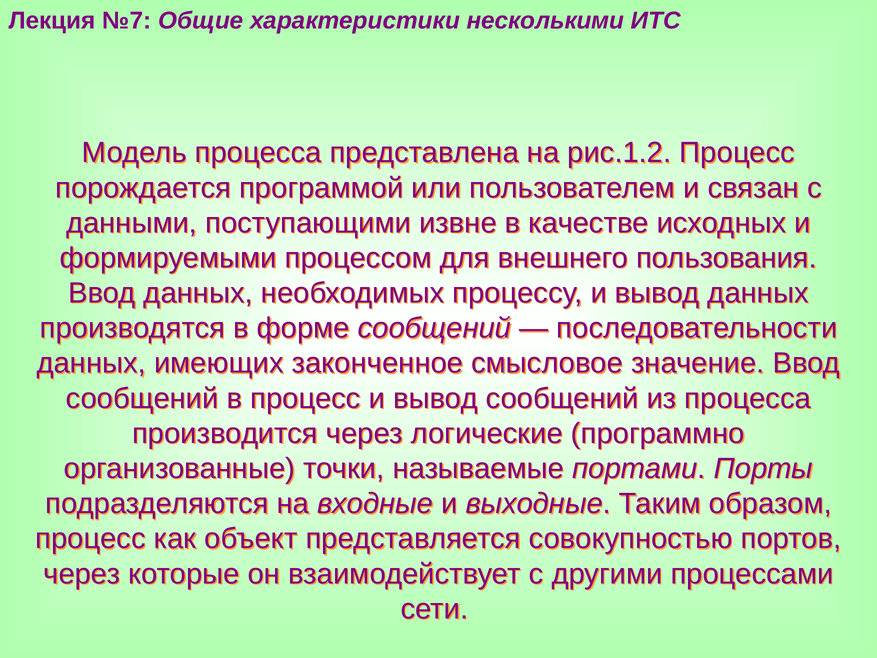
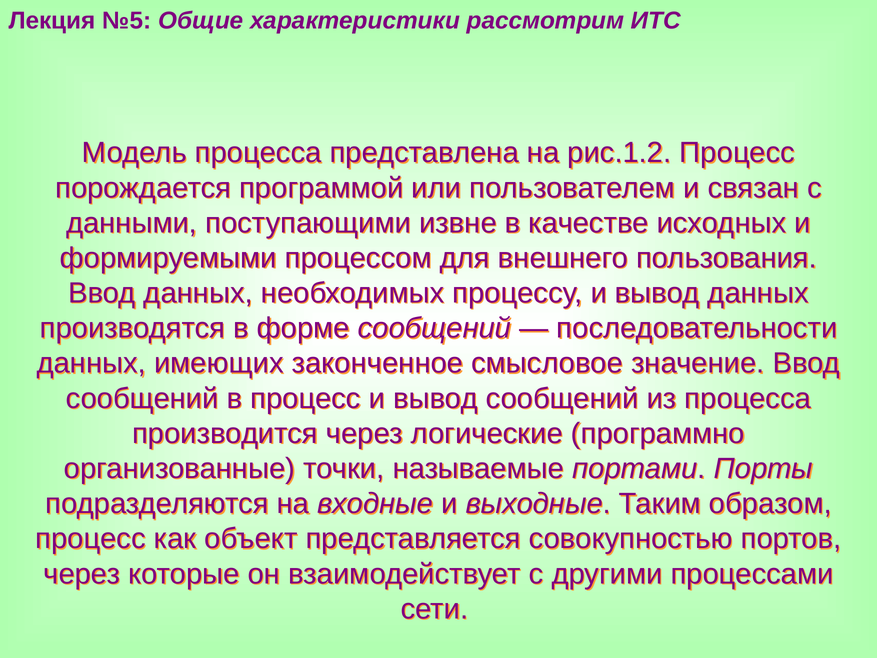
№7: №7 -> №5 (127, 21)
несколькими: несколькими -> рассмотрим (546, 21)
